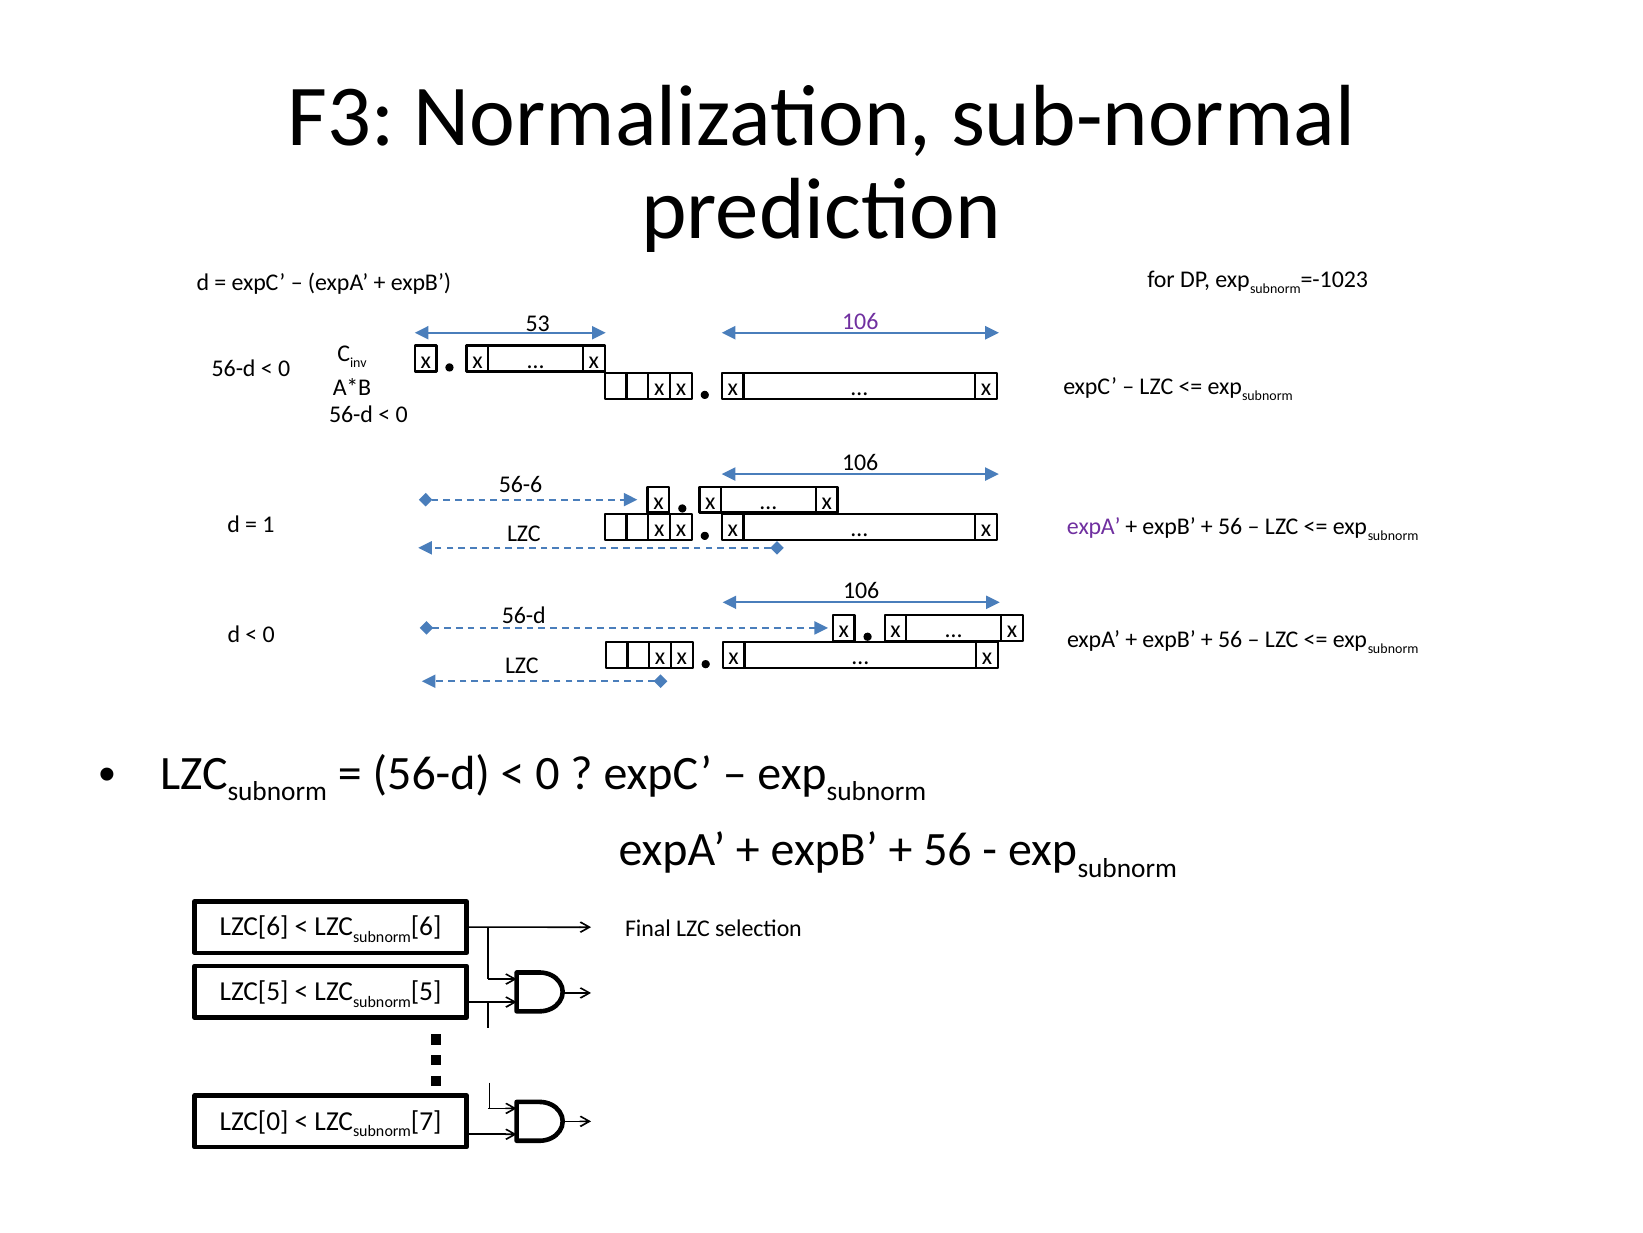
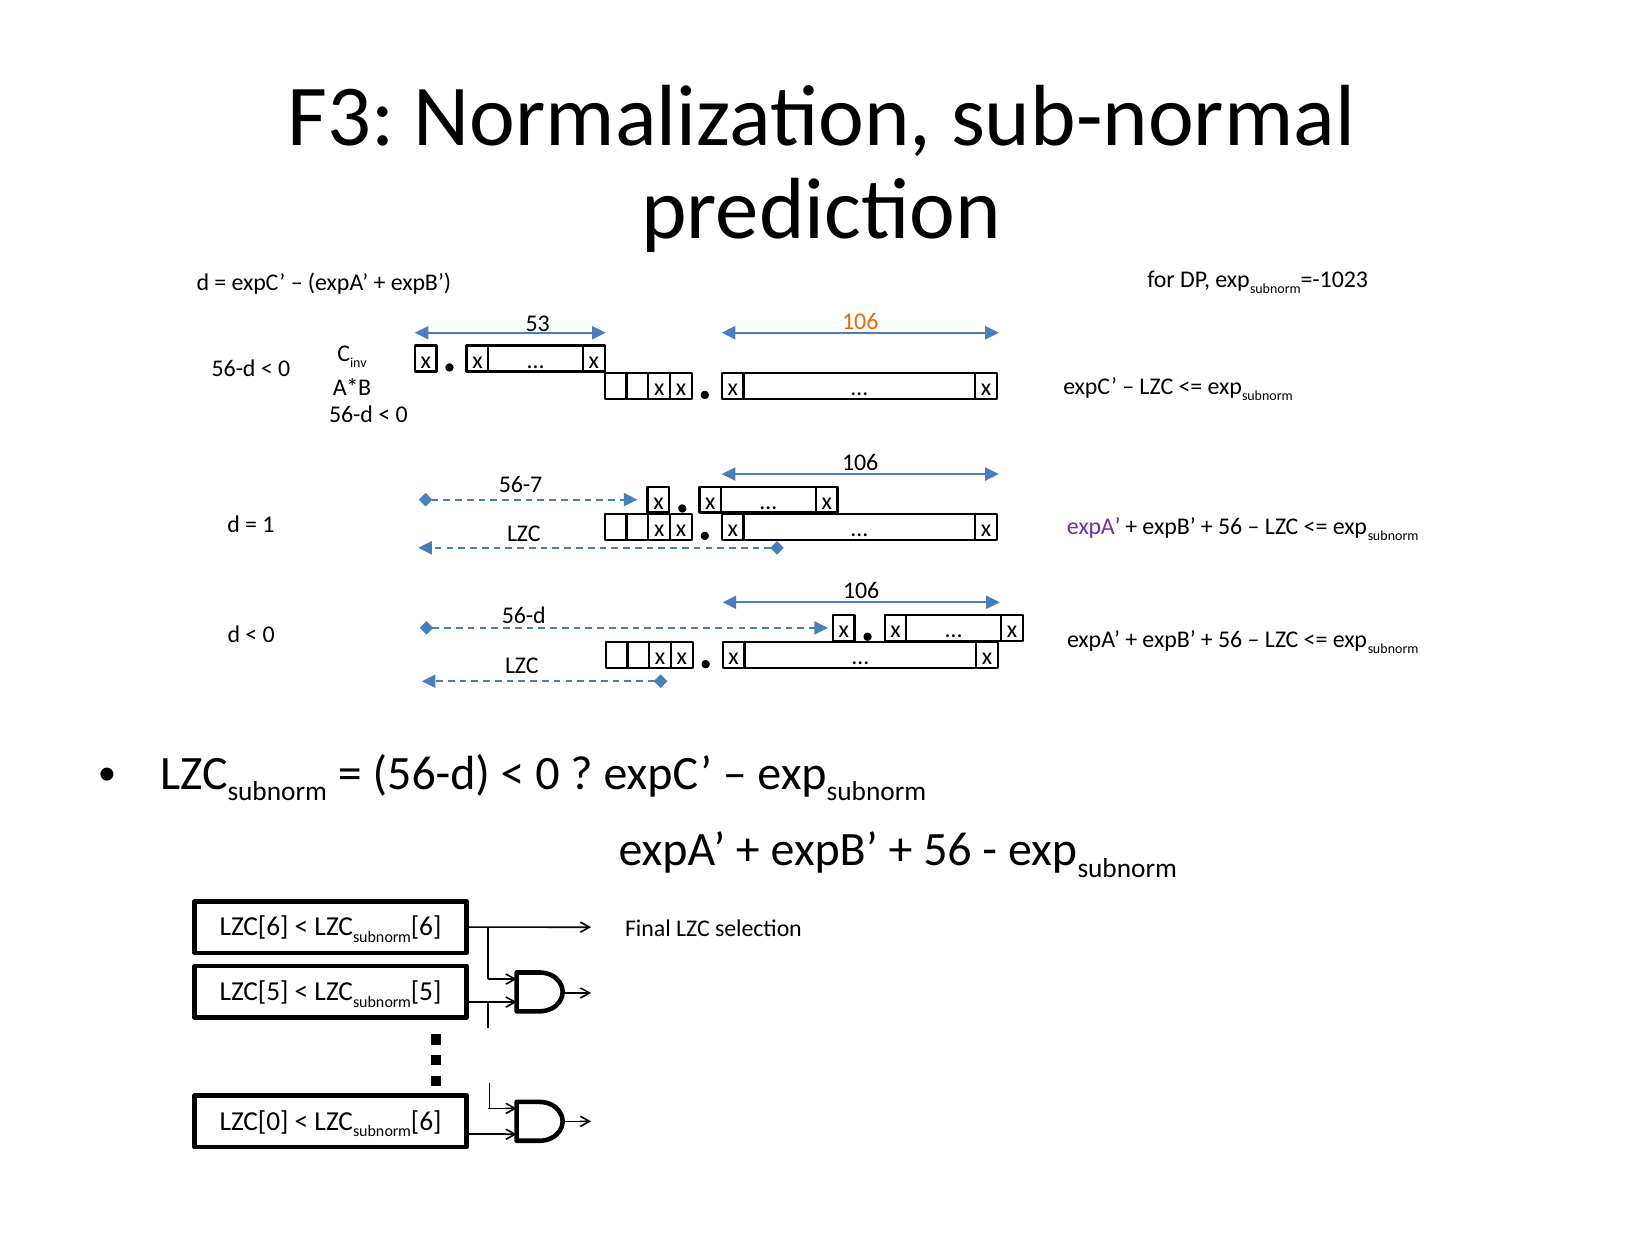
106 colour: purple -> orange (860, 321)
56-6: 56-6 -> 56-7 (521, 484)
7: 7 -> 6 (426, 1120)
